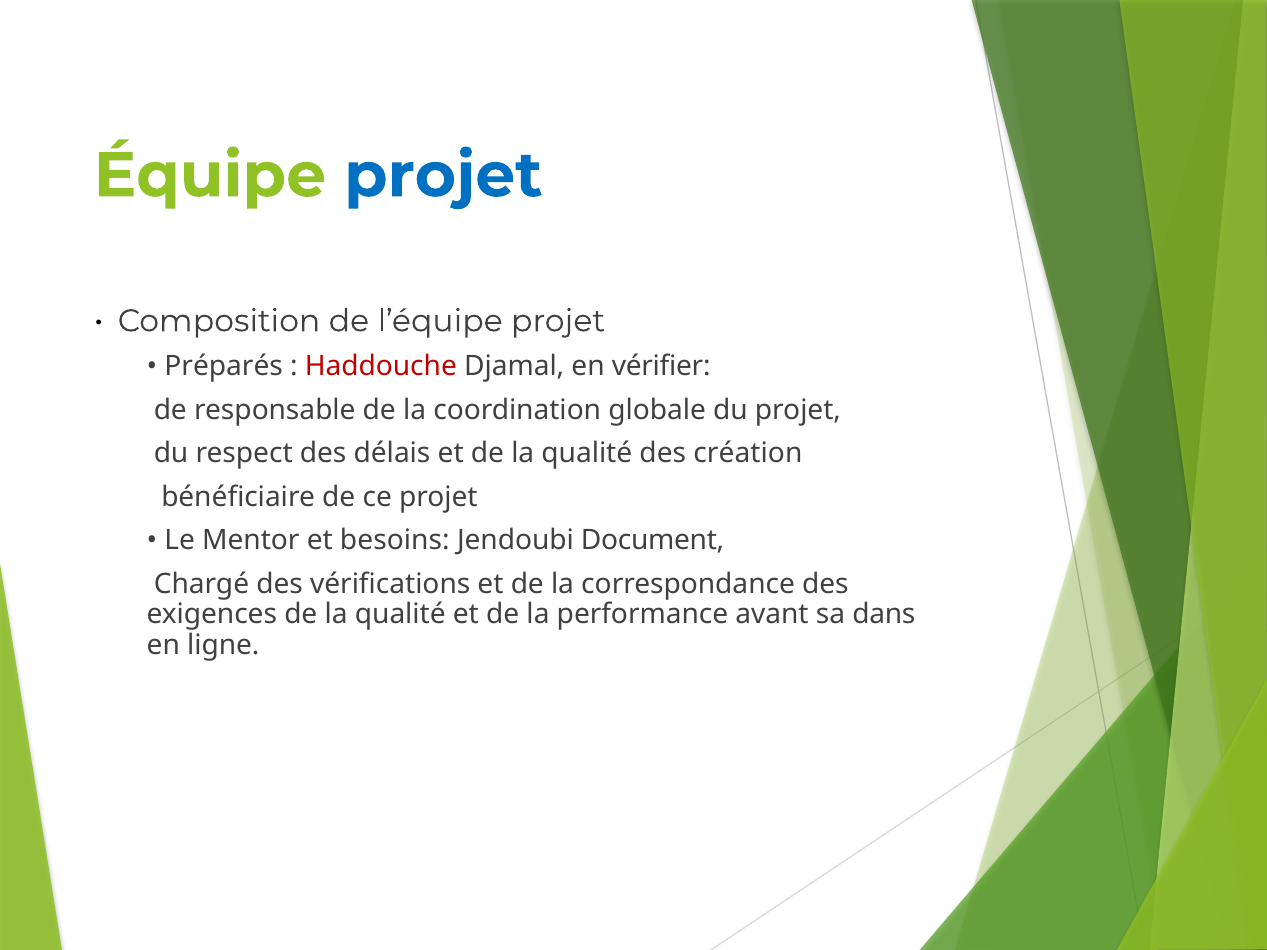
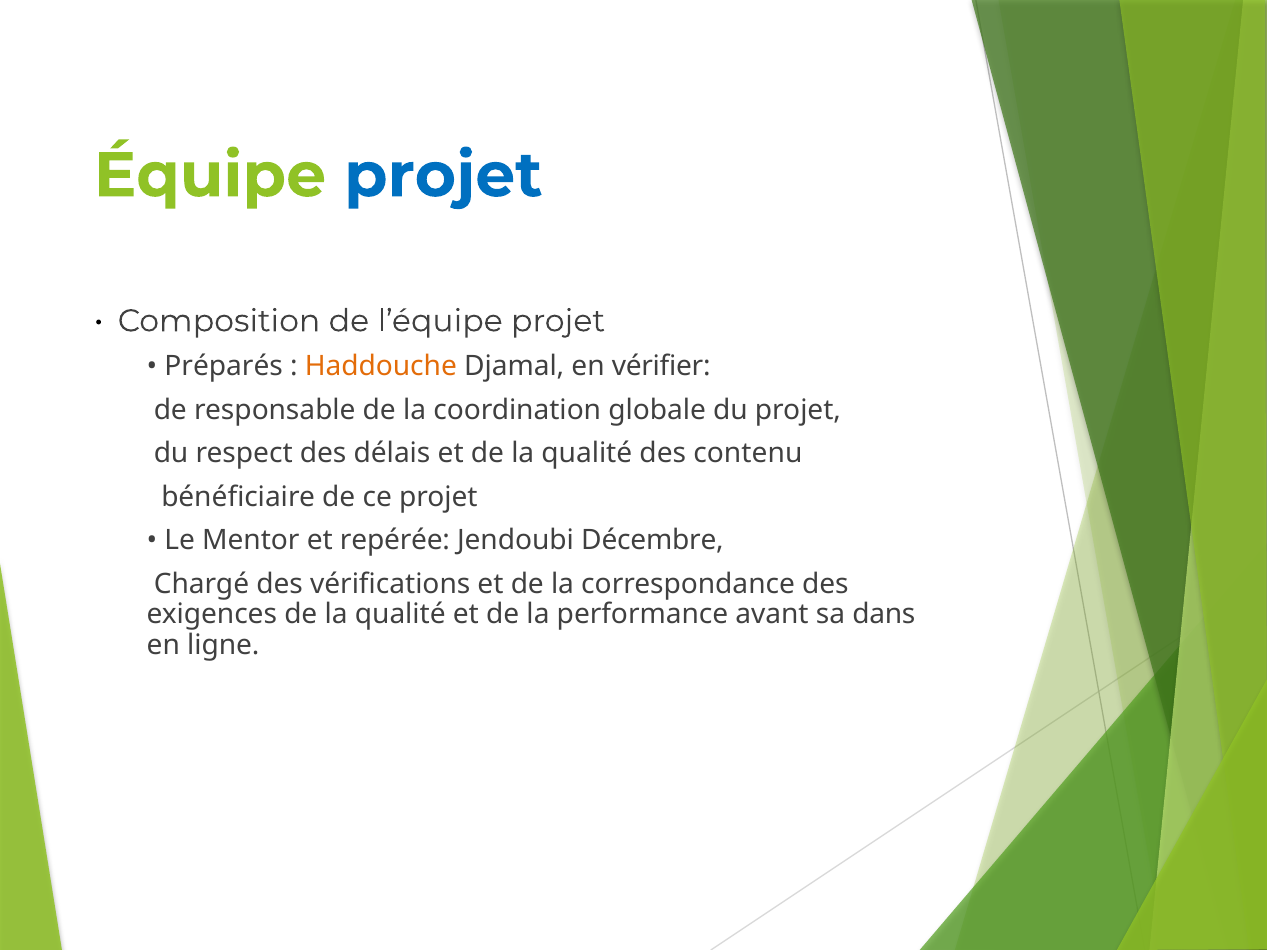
Haddouche colour: red -> orange (381, 367)
création: création -> contenu (748, 454)
besoins: besoins -> repérée (395, 541)
Document: Document -> Décembre (652, 541)
